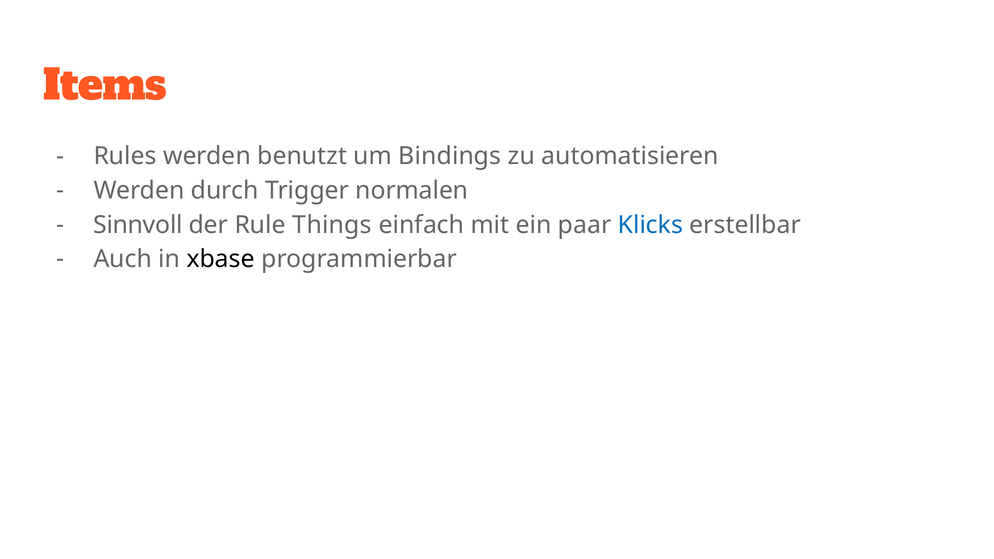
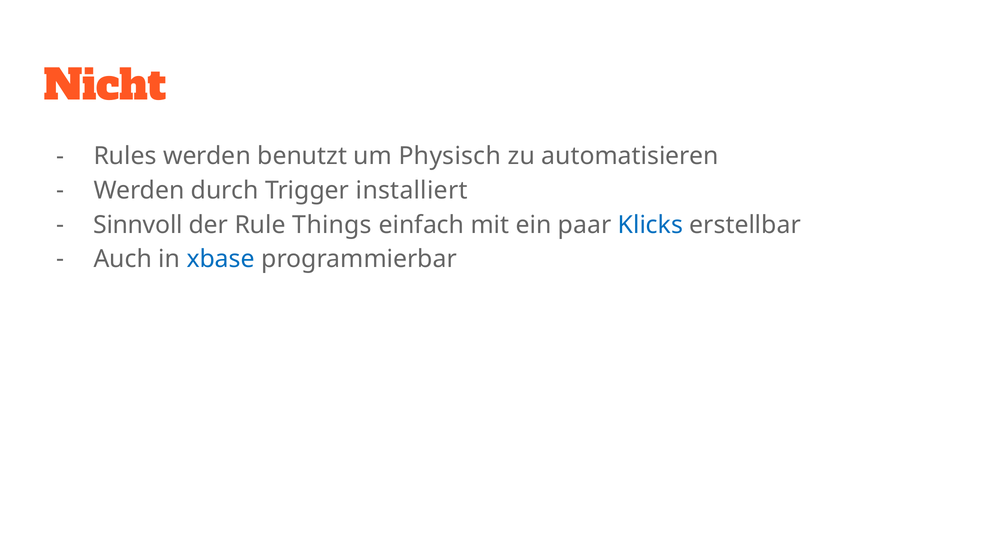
Items: Items -> Nicht (105, 86)
Bindings: Bindings -> Physisch (450, 156)
normalen: normalen -> installiert (412, 191)
xbase colour: black -> blue (221, 259)
